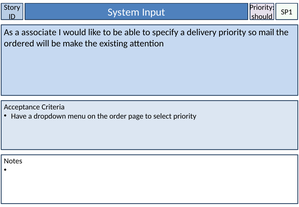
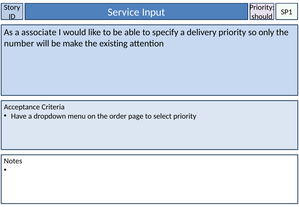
System: System -> Service (124, 12)
mail: mail -> only (266, 32)
ordered: ordered -> number (19, 43)
